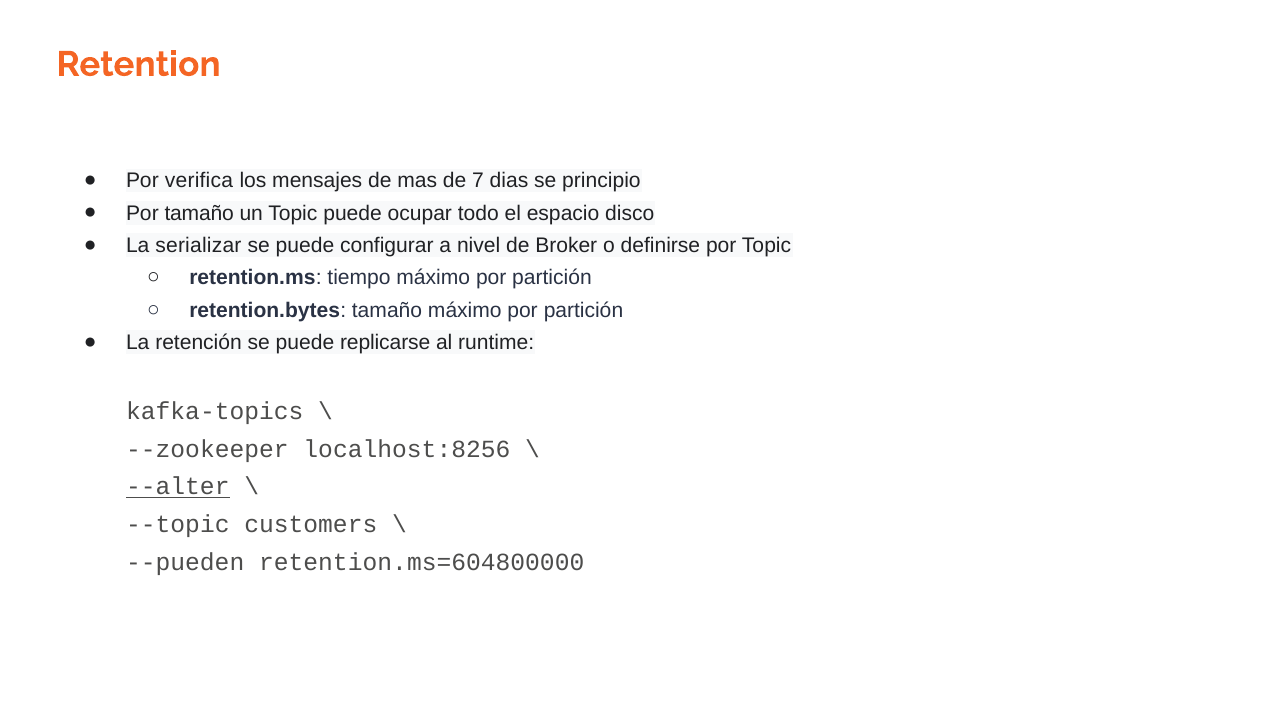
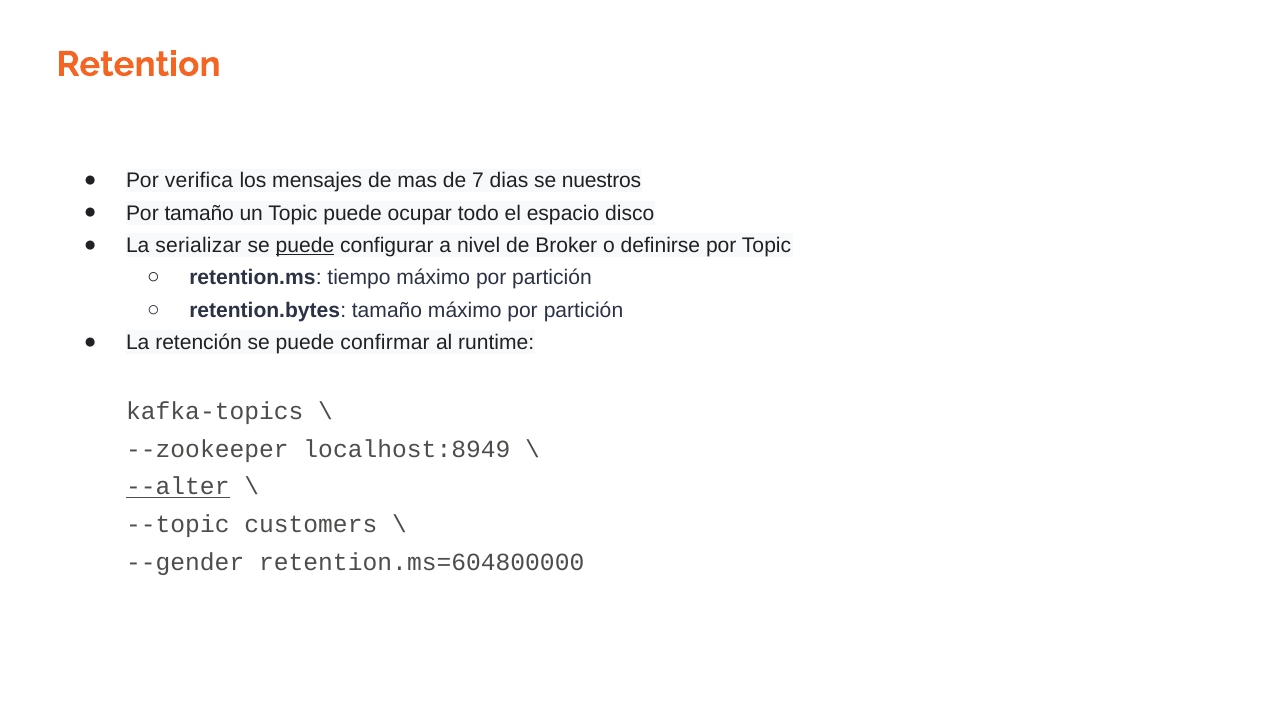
principio: principio -> nuestros (602, 181)
puede underline: none -> present (305, 245)
replicarse: replicarse -> confirmar (385, 343)
localhost:8256: localhost:8256 -> localhost:8949 (407, 449)
--pueden: --pueden -> --gender (185, 562)
